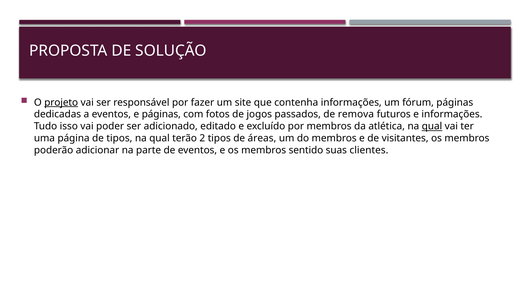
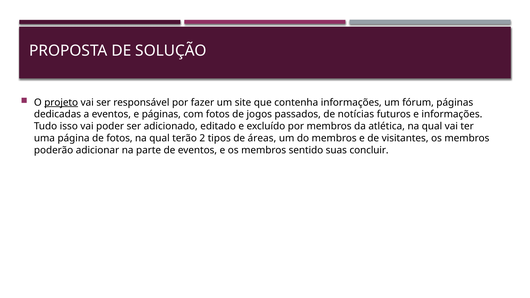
remova: remova -> notícias (356, 114)
qual underline: present -> none (432, 126)
de tipos: tipos -> fotos (119, 138)
clientes: clientes -> concluir (369, 150)
